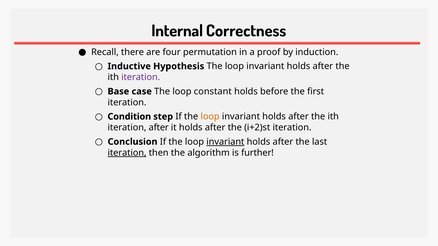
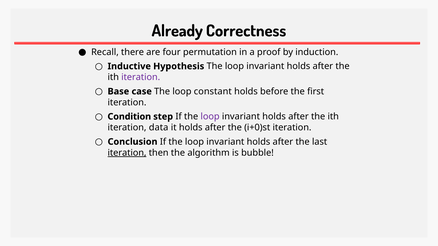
Internal: Internal -> Already (177, 31)
loop colour: orange -> purple (210, 117)
iteration after: after -> data (159, 128)
i+2)st: i+2)st -> i+0)st (257, 128)
invariant underline: present -> none (225, 142)
further: further -> bubble (257, 153)
